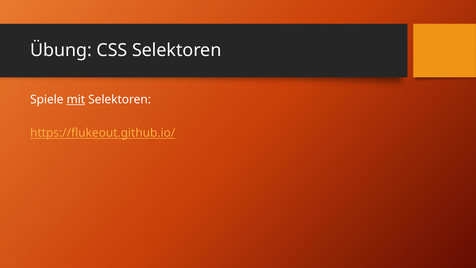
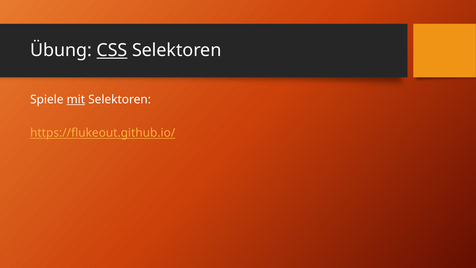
CSS underline: none -> present (112, 50)
